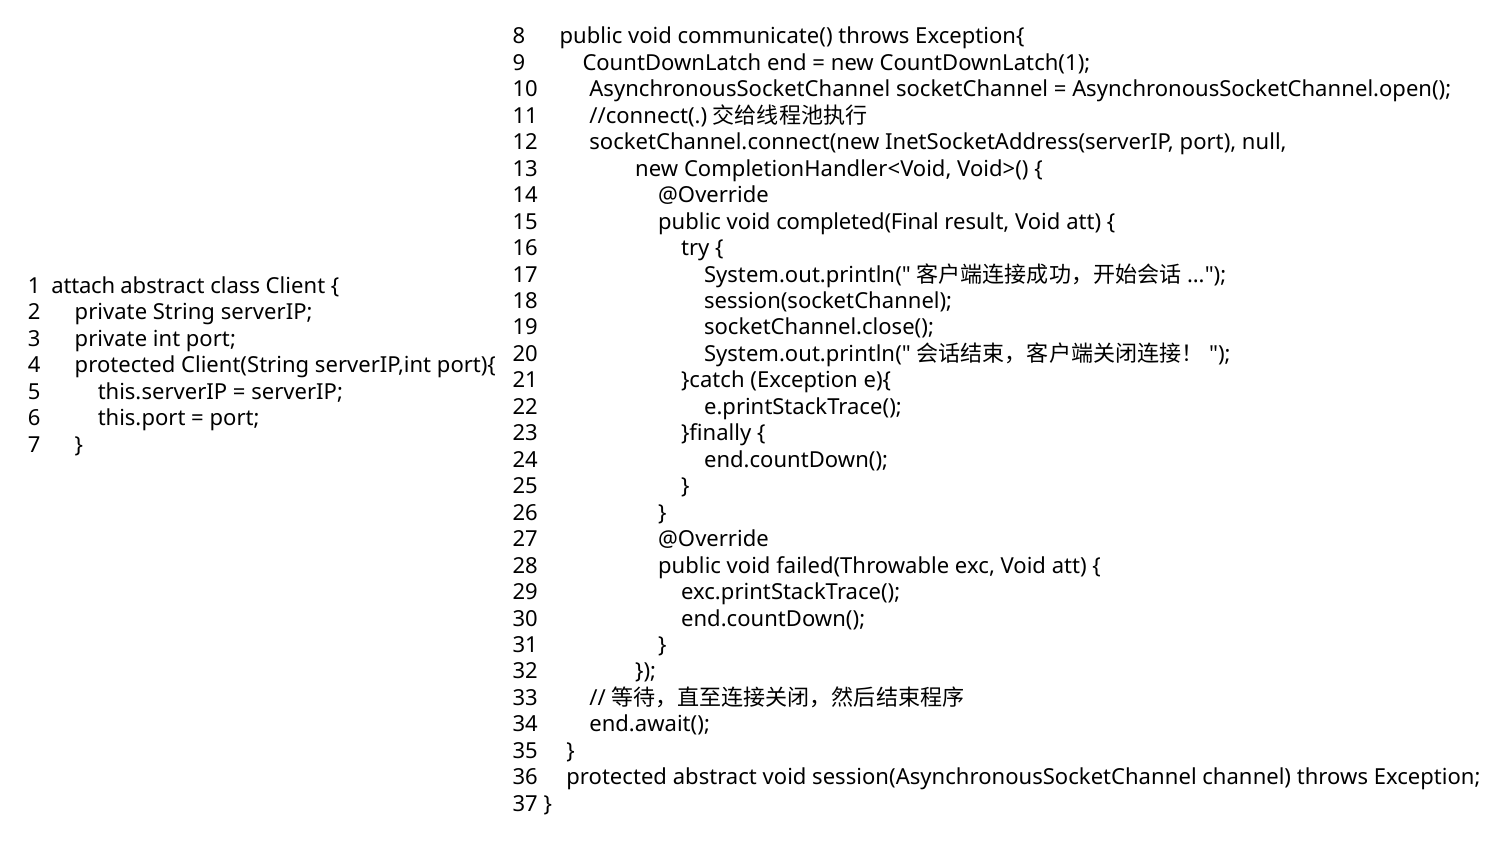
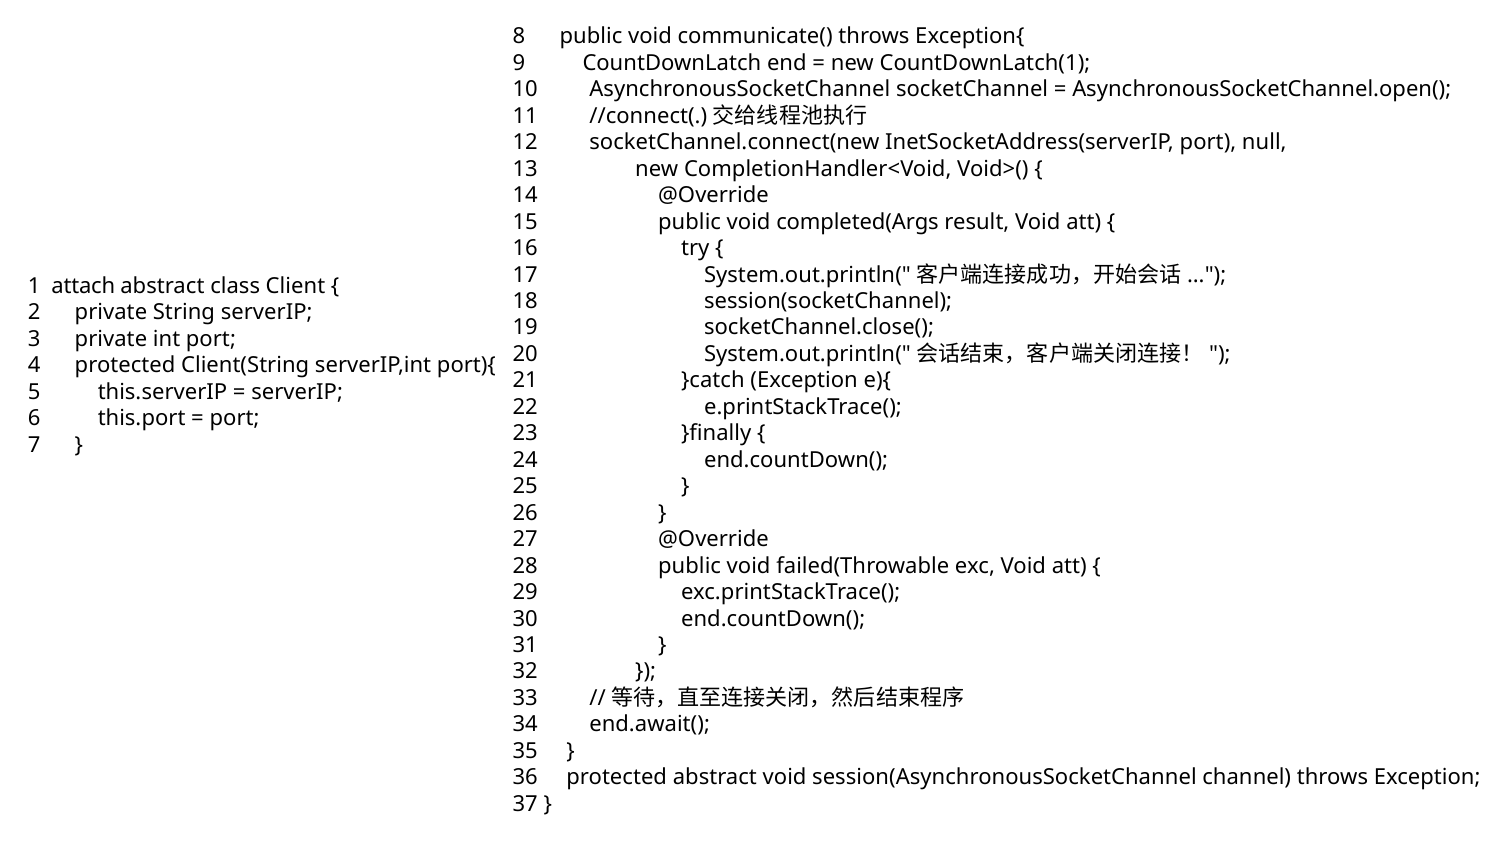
completed(Final: completed(Final -> completed(Args (858, 222)
